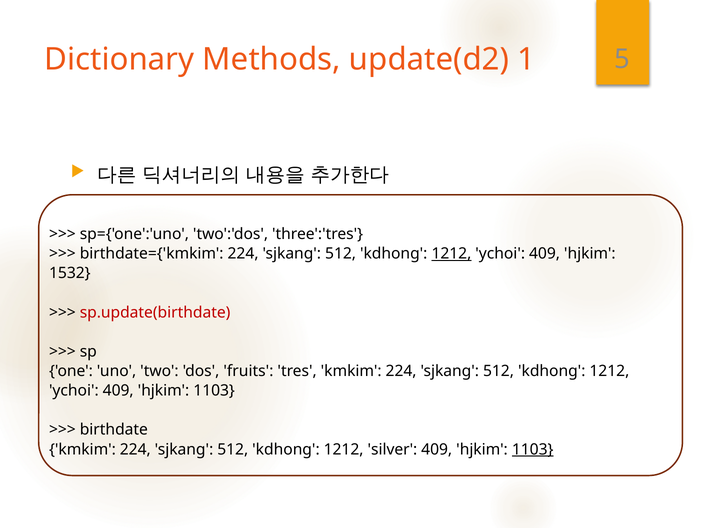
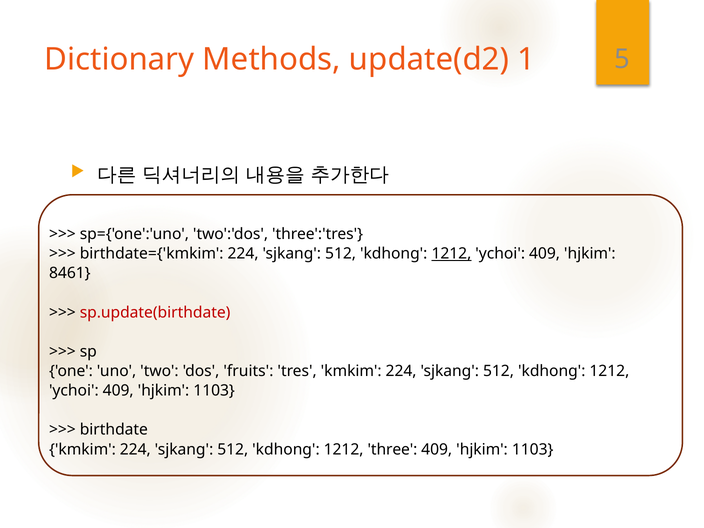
1532: 1532 -> 8461 (70, 273)
silver: silver -> three (392, 449)
1103 underline: present -> none (533, 449)
